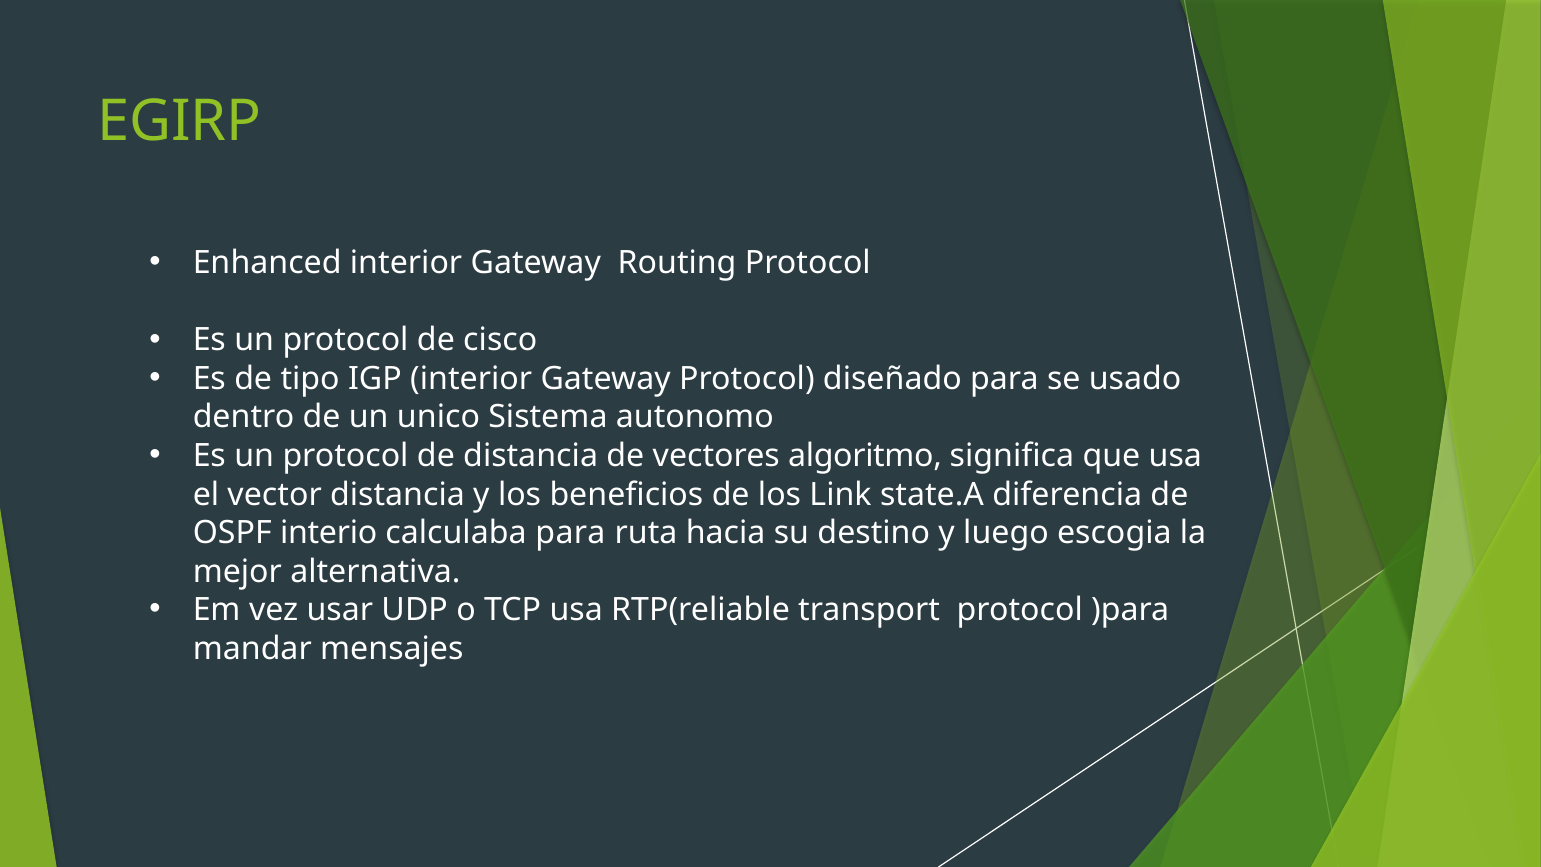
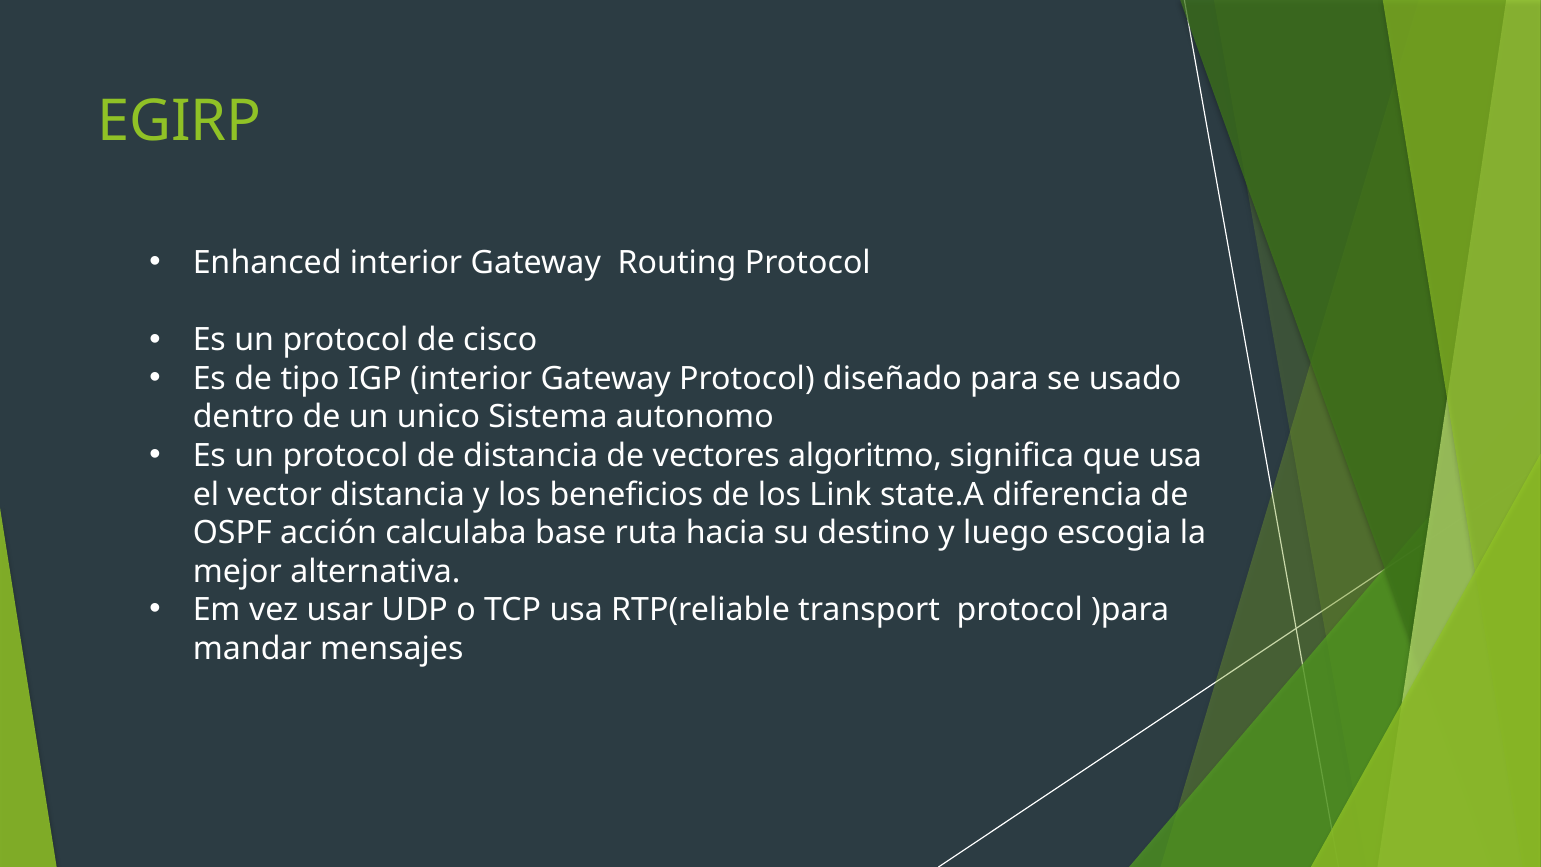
interio: interio -> acción (328, 533)
calculaba para: para -> base (571, 533)
